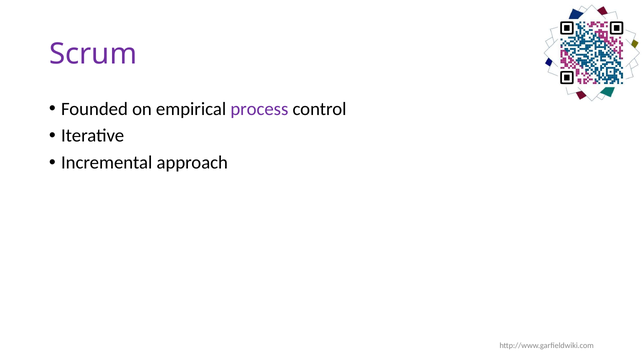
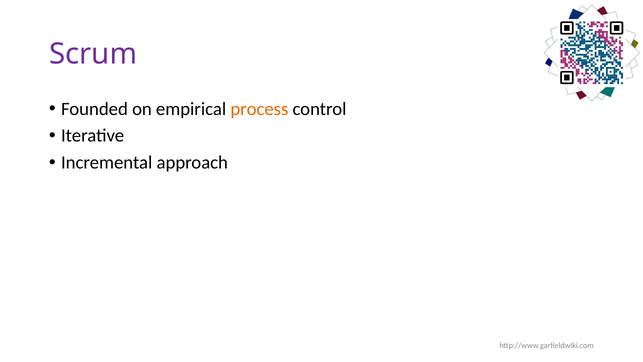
process colour: purple -> orange (259, 109)
